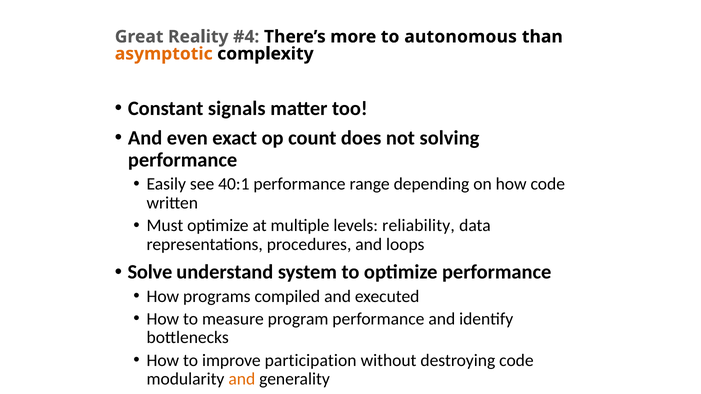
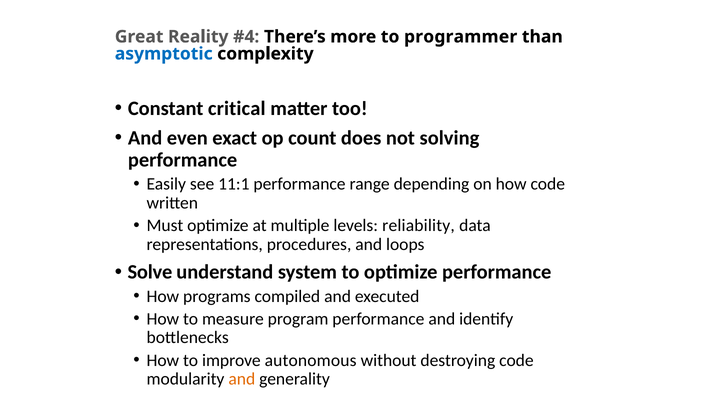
autonomous: autonomous -> programmer (461, 37)
asymptotic colour: orange -> blue (164, 54)
signals: signals -> critical (237, 108)
40:1: 40:1 -> 11:1 (234, 184)
participation: participation -> autonomous (311, 361)
